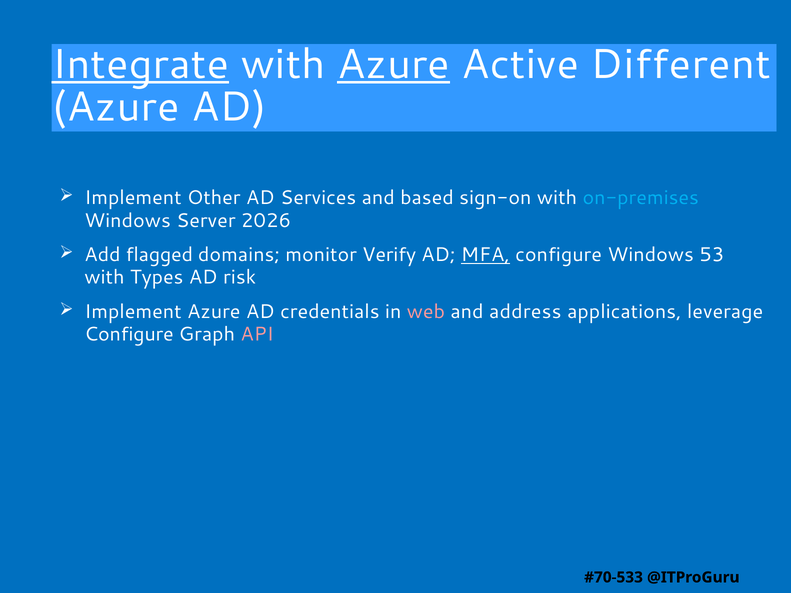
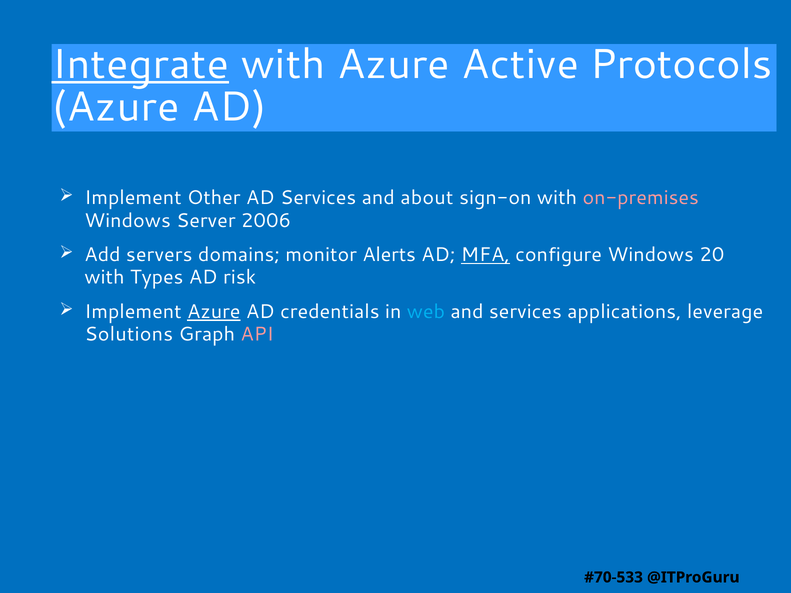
Azure underline: present -> none (393, 64)
Different: Different -> Protocols (681, 64)
based: based -> about (427, 198)
on-premises colour: light blue -> pink (641, 198)
2026: 2026 -> 2006 (266, 221)
flagged: flagged -> servers (159, 255)
Verify: Verify -> Alerts (389, 255)
53: 53 -> 20 (712, 255)
Azure underline: none -> present (214, 312)
web colour: pink -> light blue (426, 312)
and address: address -> services (525, 312)
Configure: Configure -> Solutions (129, 335)
